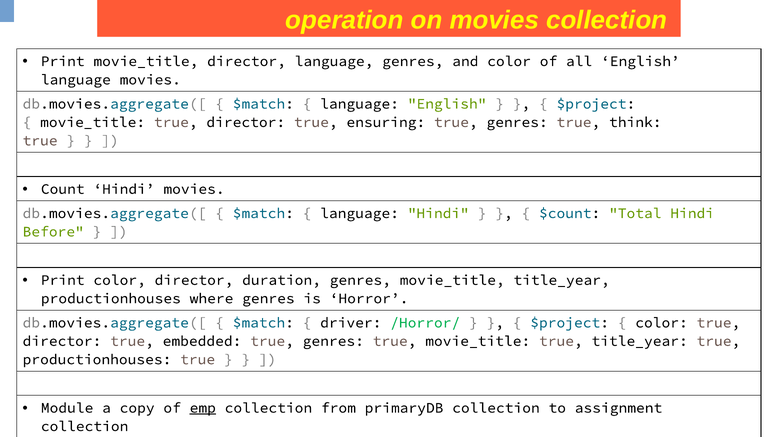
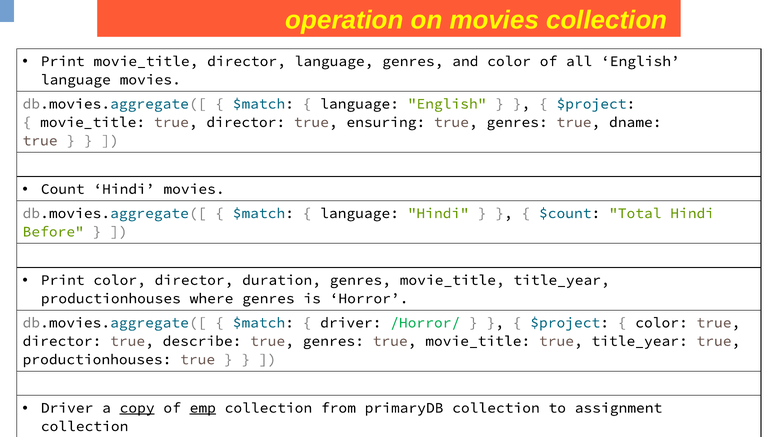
think: think -> dname (635, 122)
embedded: embedded -> describe (202, 342)
Module: Module -> Driver (67, 408)
copy underline: none -> present (137, 408)
